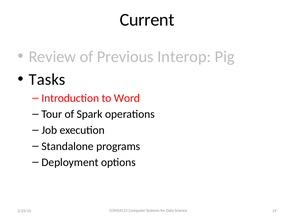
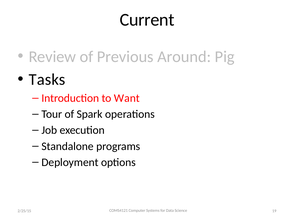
Interop: Interop -> Around (184, 57)
Word: Word -> Want (127, 98)
